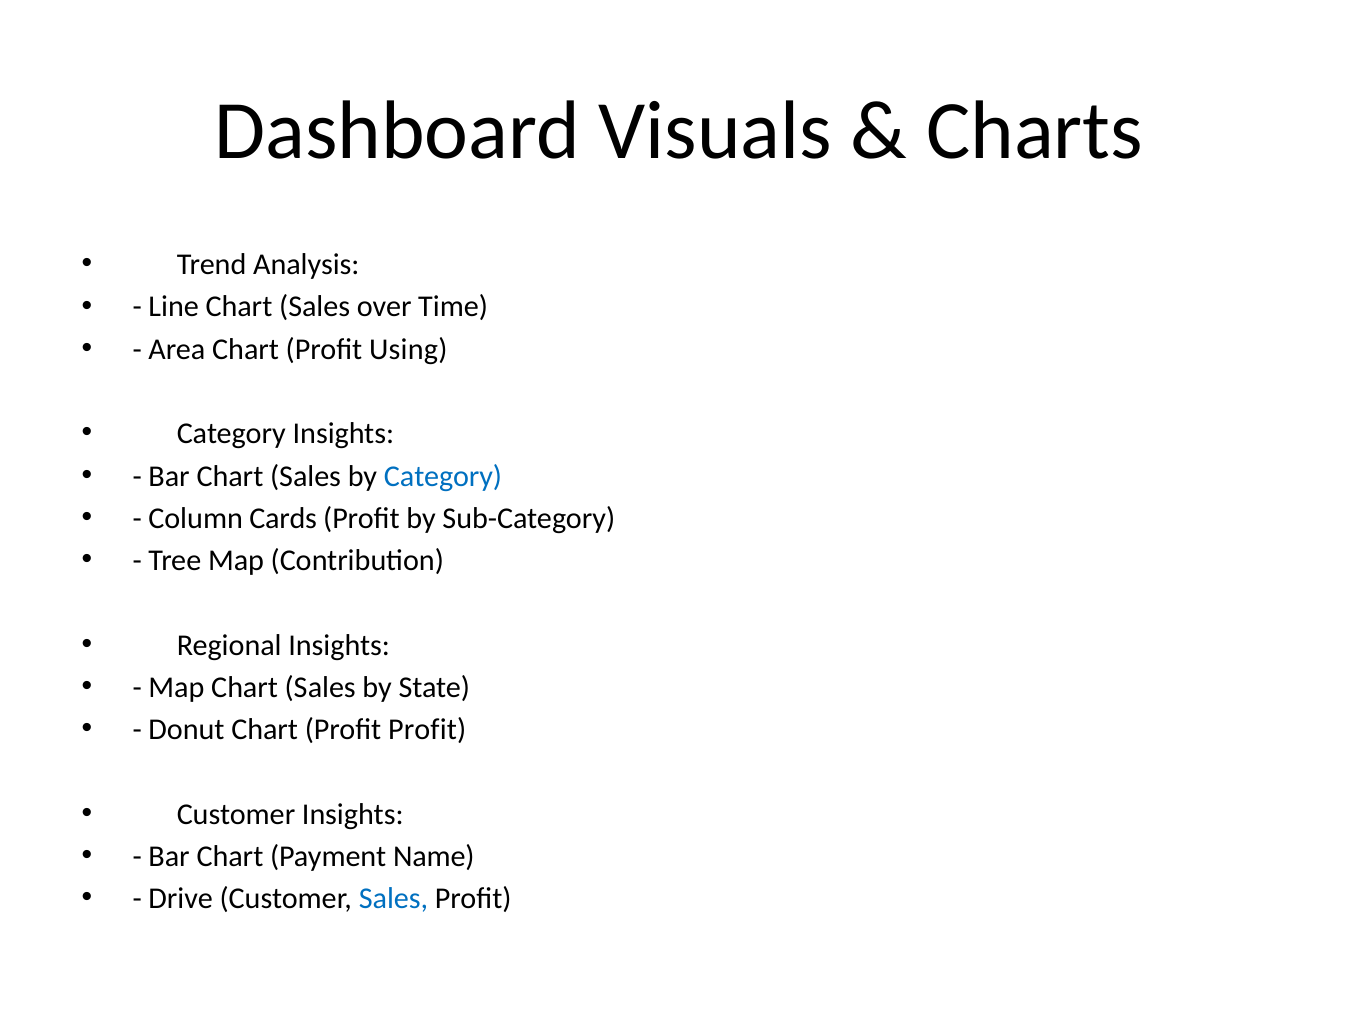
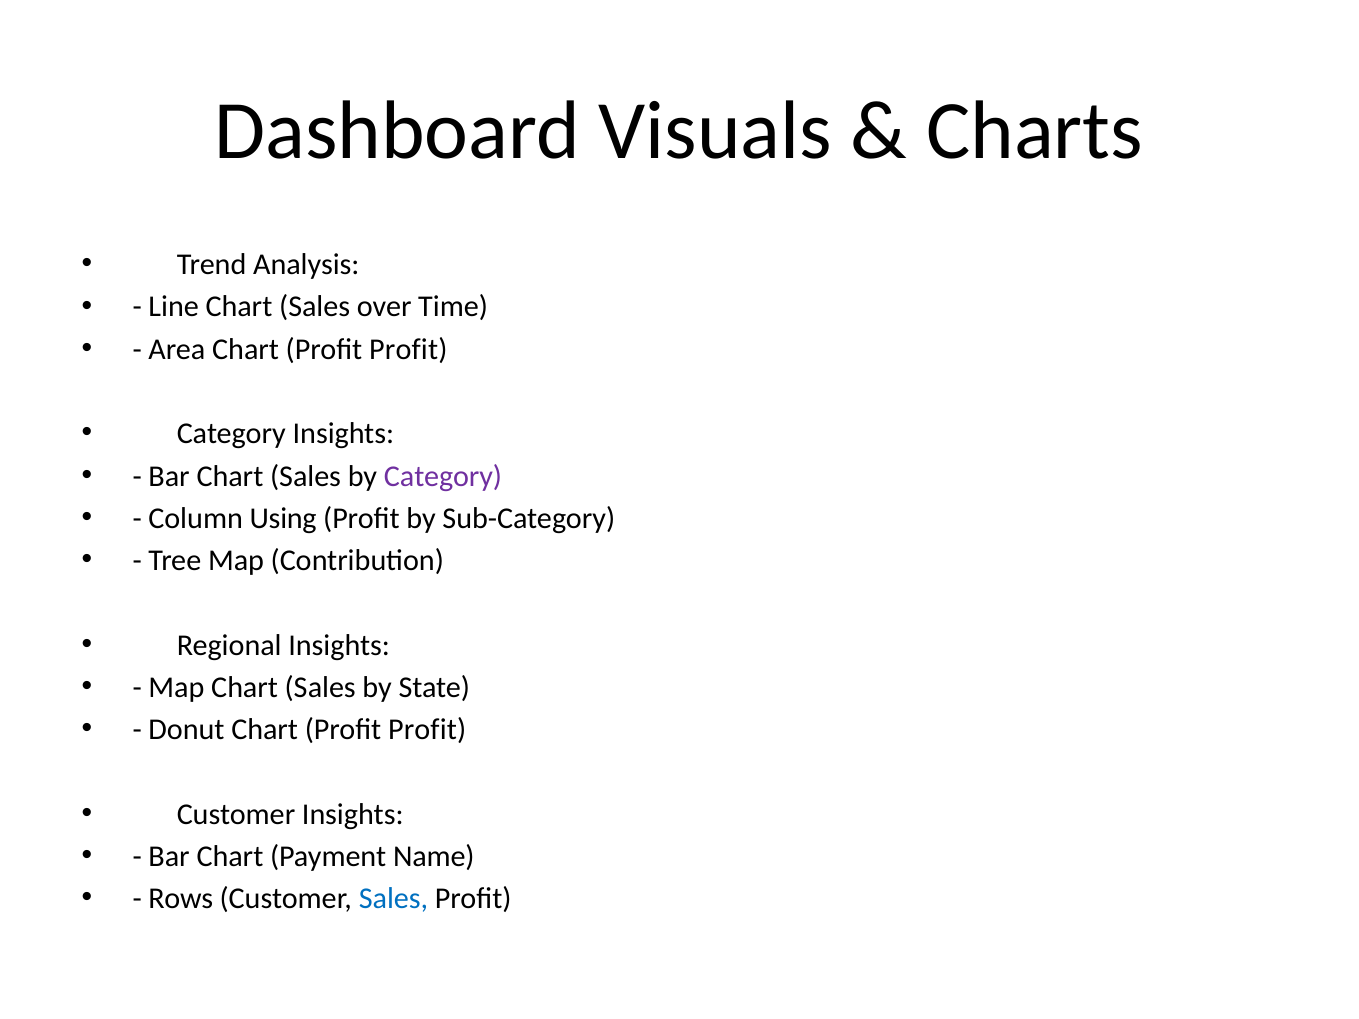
Area Chart Profit Using: Using -> Profit (408, 349)
Category colour: blue -> purple (443, 476)
Cards: Cards -> Using (283, 518)
Drive: Drive -> Rows (181, 899)
